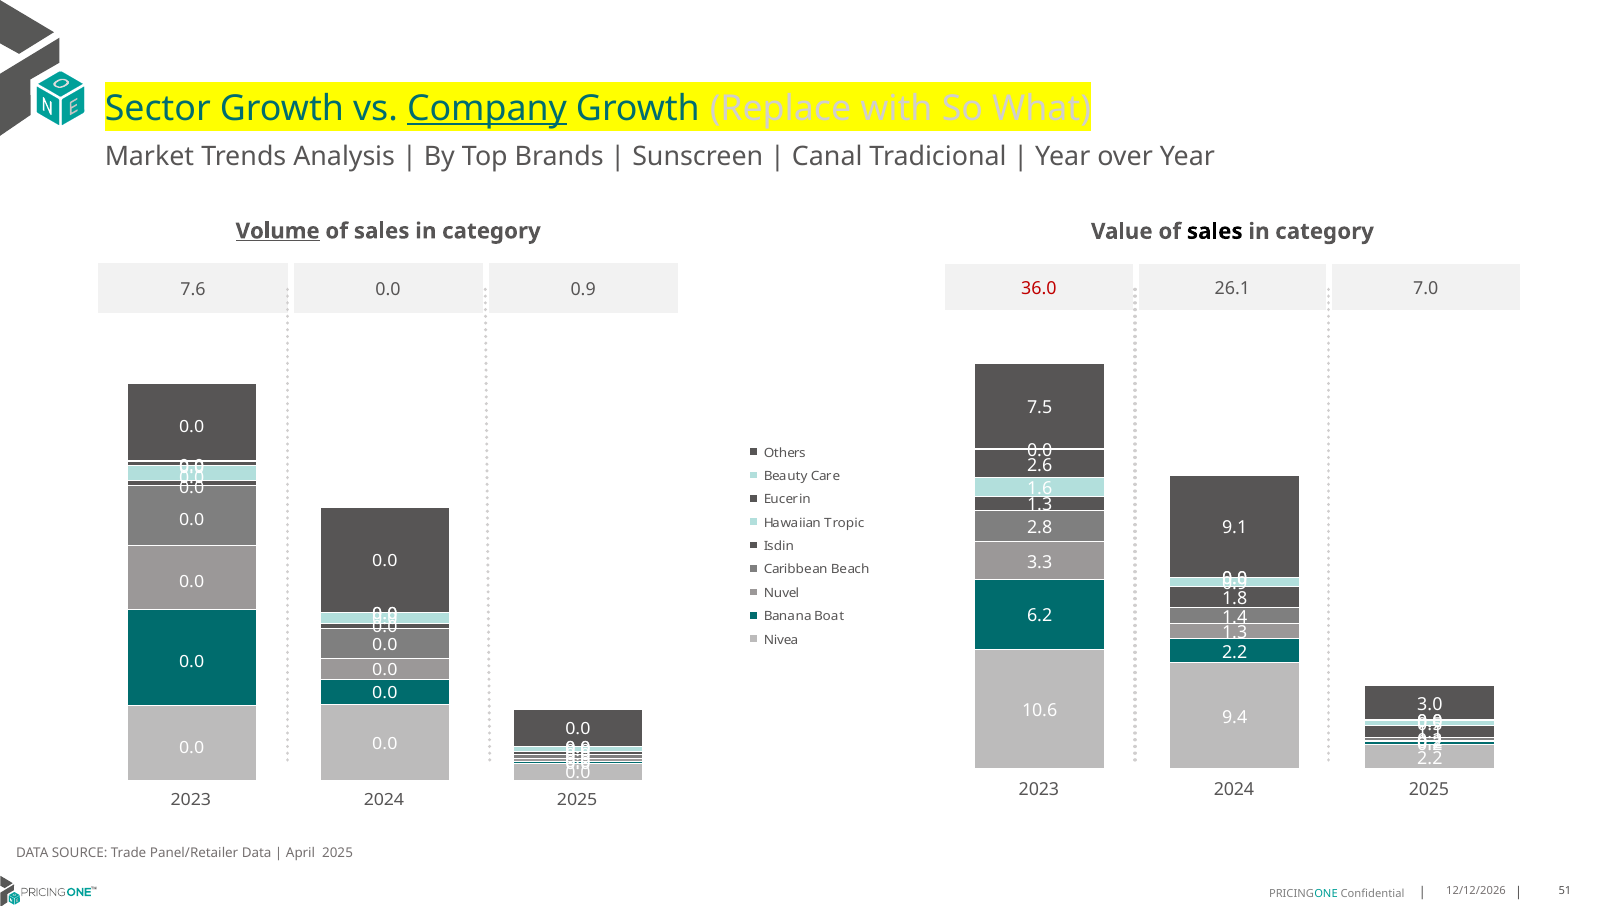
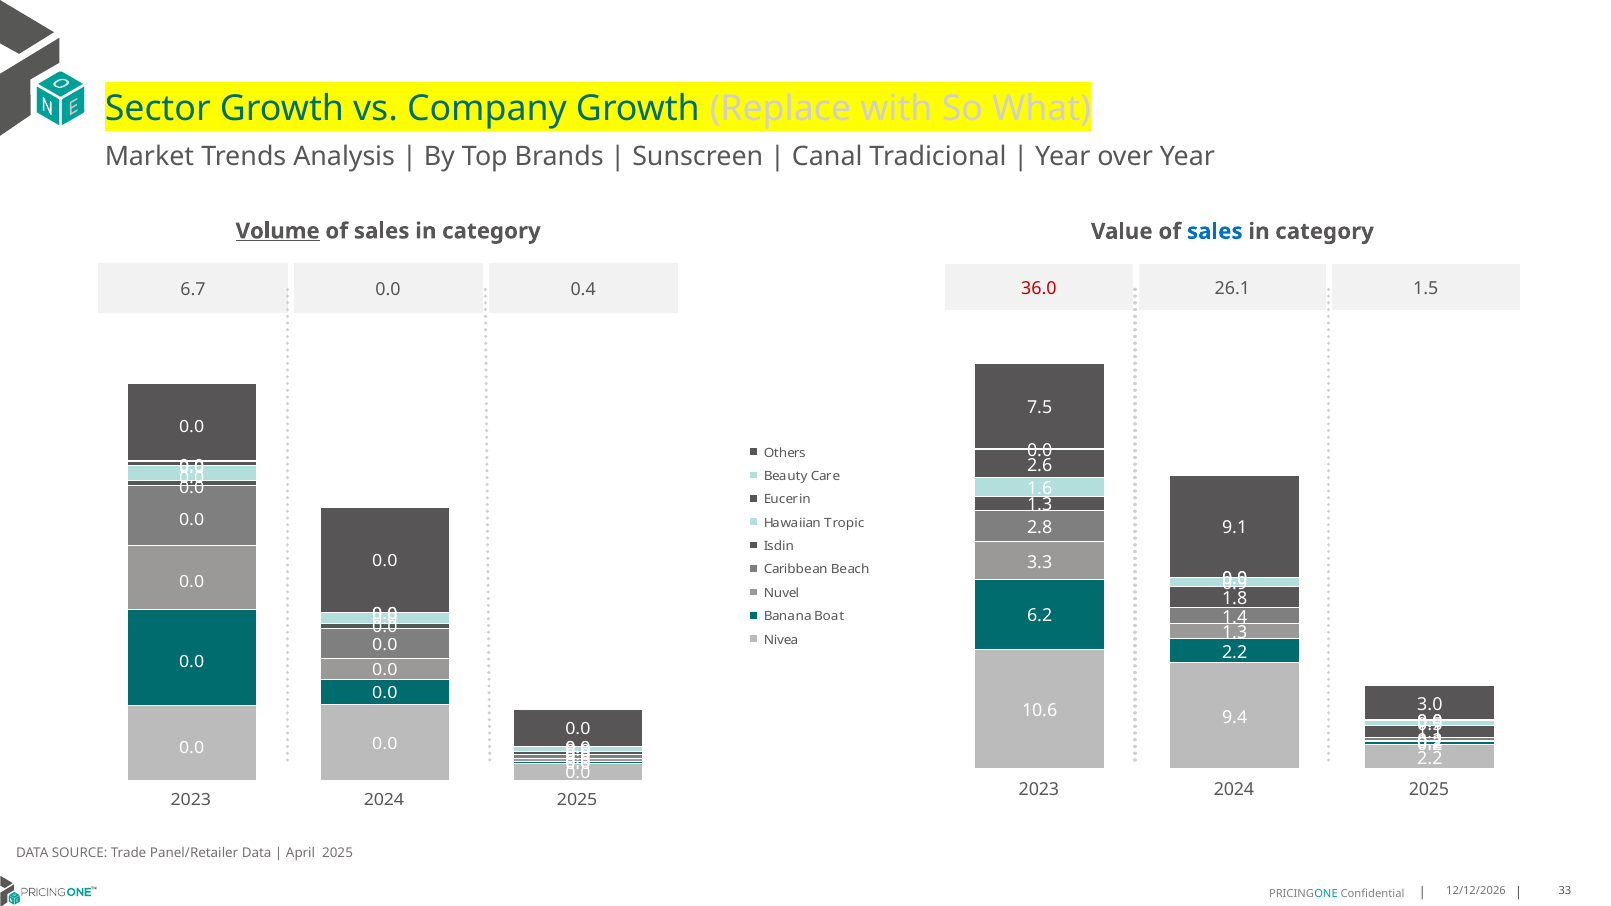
Company underline: present -> none (487, 108)
sales colour: black -> blue (1215, 231)
7.0: 7.0 -> 1.5 (1426, 288)
7.6: 7.6 -> 6.7 (193, 289)
0.0 0.9: 0.9 -> 0.4 (583, 289)
51: 51 -> 33 (1565, 891)
